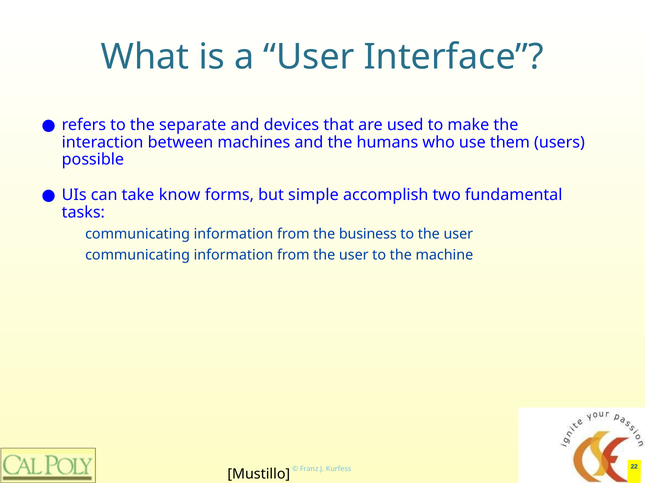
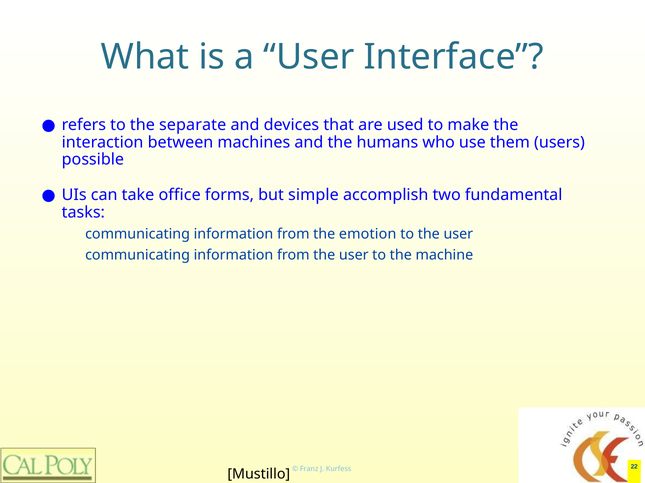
know: know -> office (180, 195)
business: business -> emotion (368, 235)
